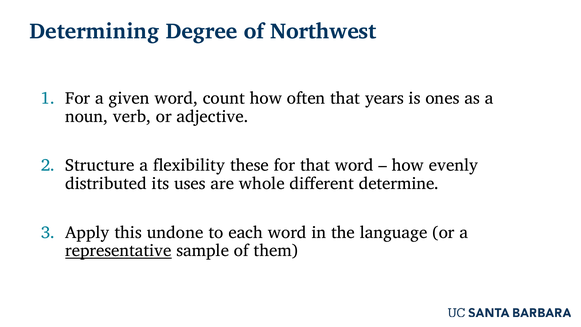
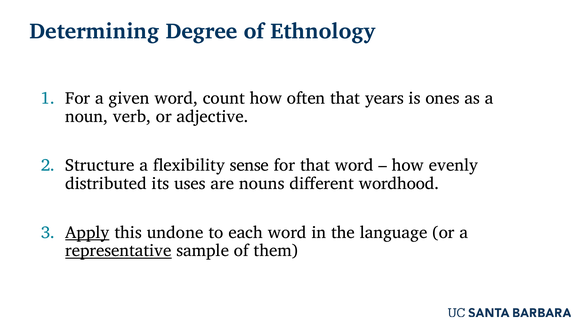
Northwest: Northwest -> Ethnology (323, 31)
these: these -> sense (249, 165)
whole: whole -> nouns (262, 184)
determine: determine -> wordhood (399, 184)
Apply underline: none -> present (87, 232)
